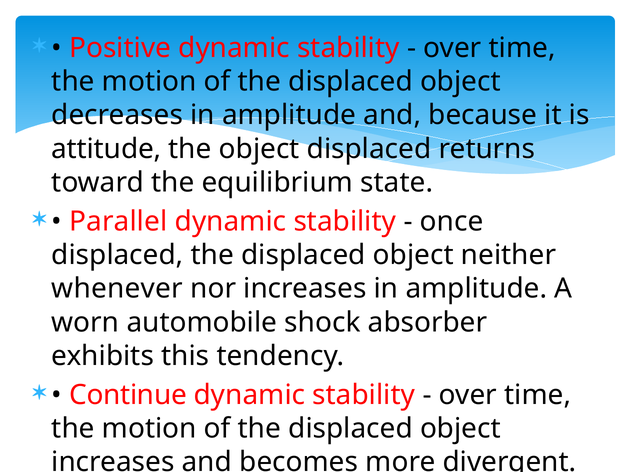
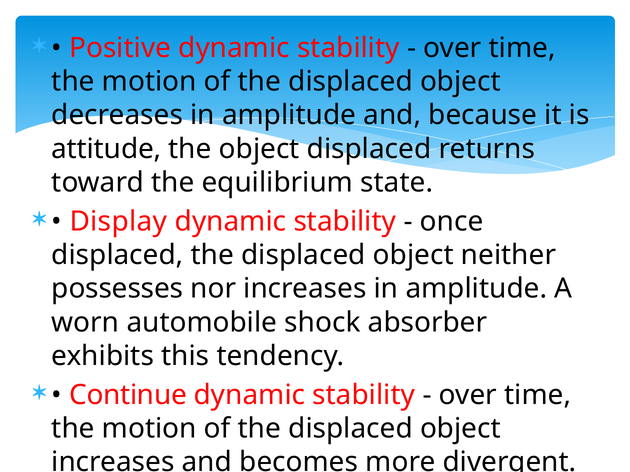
Parallel: Parallel -> Display (118, 222)
whenever: whenever -> possesses (117, 289)
